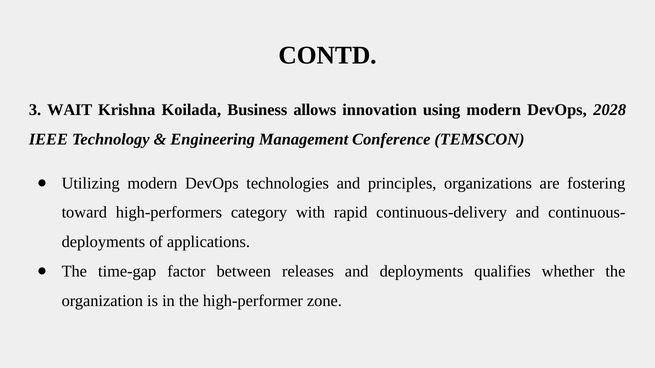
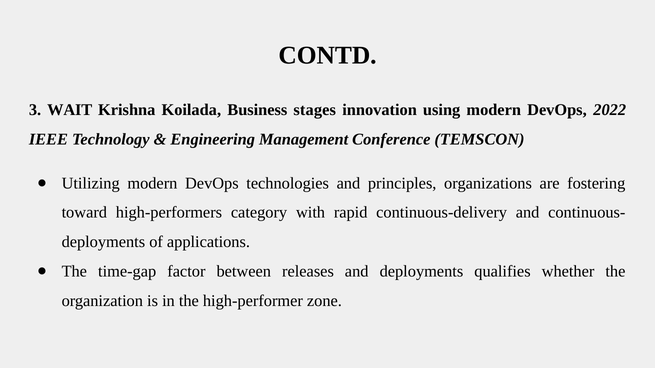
allows: allows -> stages (315, 110)
2028: 2028 -> 2022 (610, 110)
